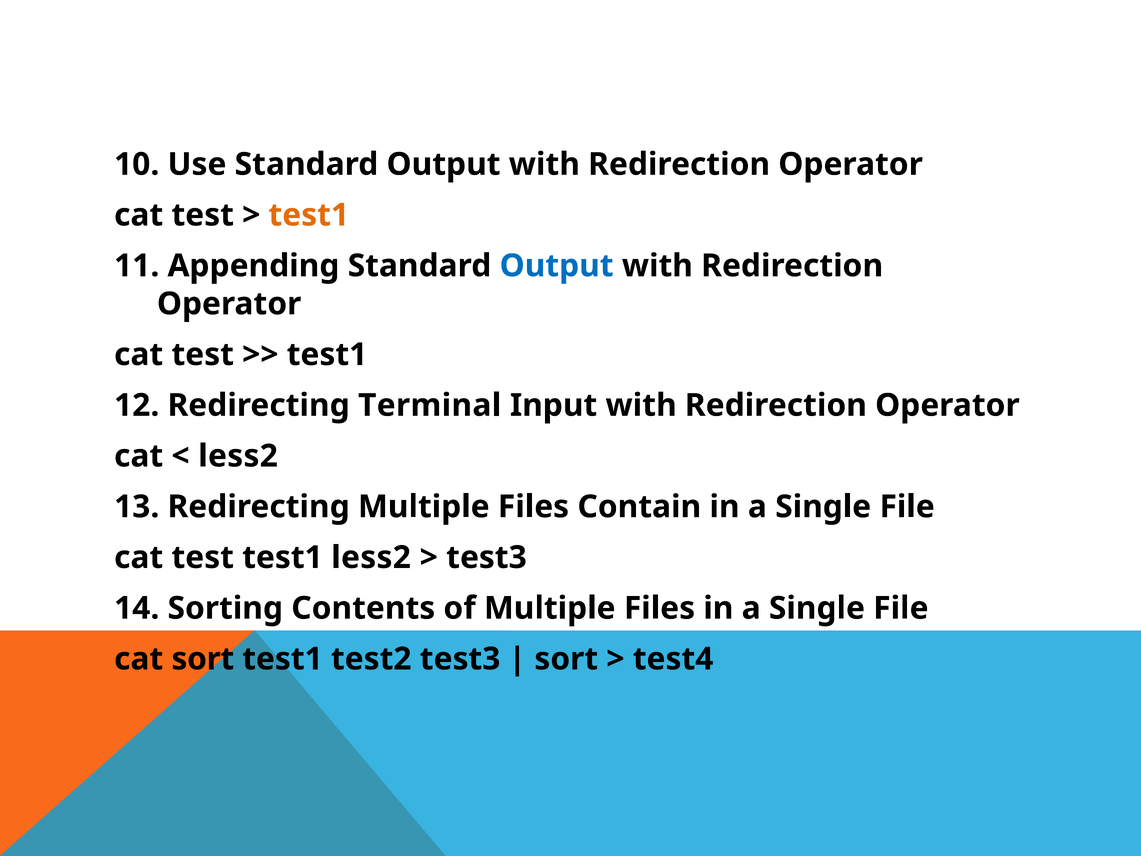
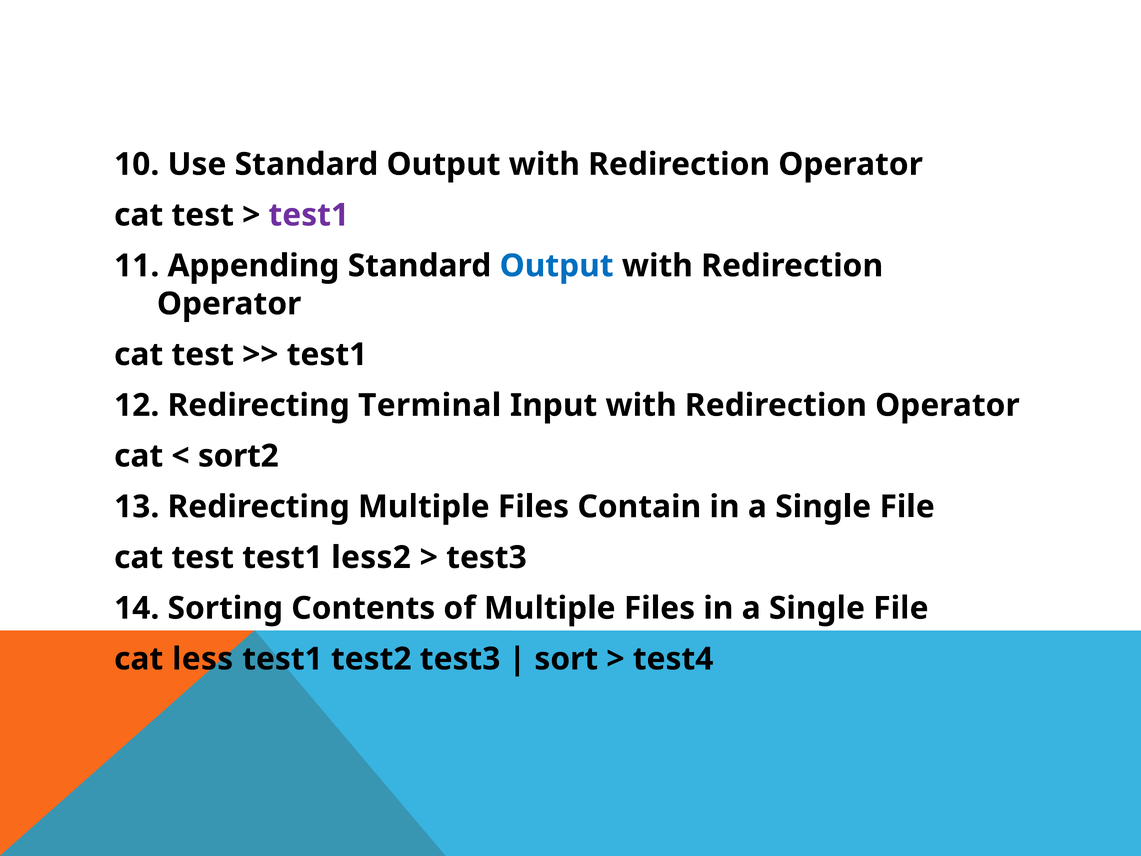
test1 colour: orange -> purple (309, 215)
less2: less2 -> sort2 (238, 456)
cat sort: sort -> less (203, 659)
